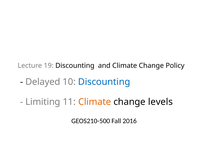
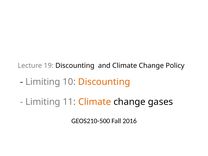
Delayed: Delayed -> Limiting (43, 82)
Discounting colour: blue -> orange (104, 82)
levels: levels -> gases (161, 102)
